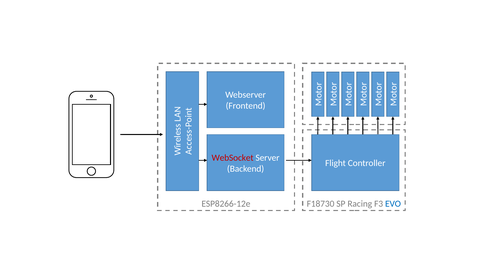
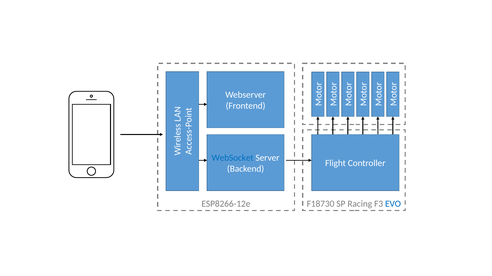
WebSocket colour: red -> blue (233, 158)
